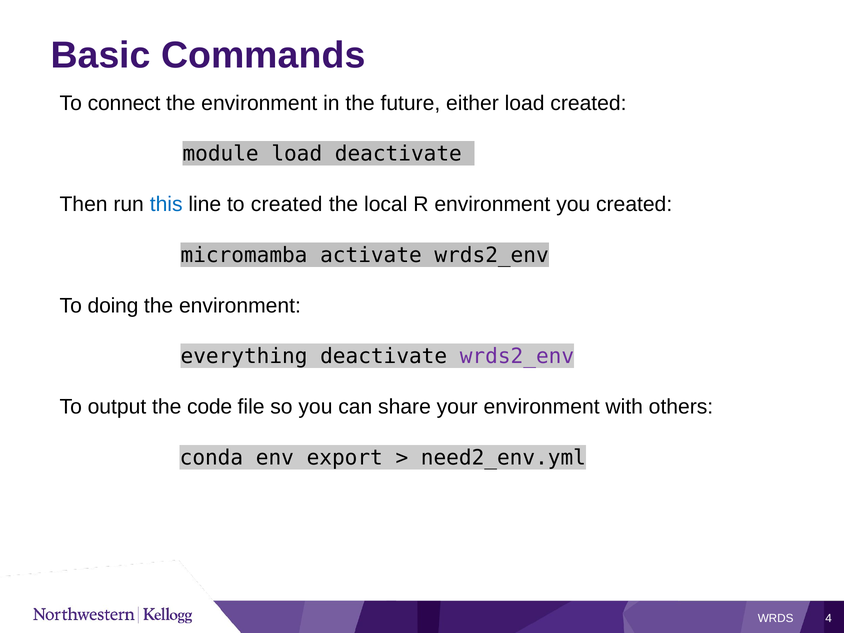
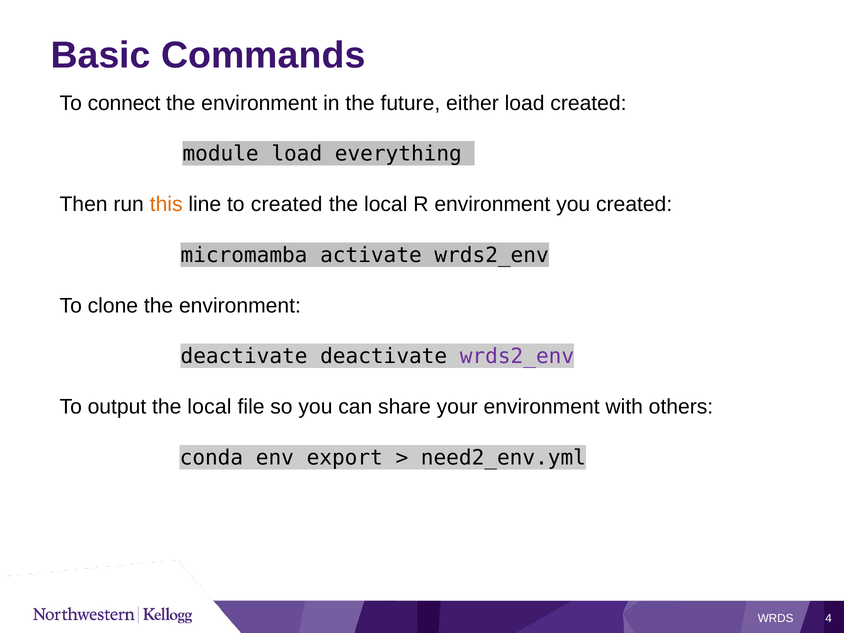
load deactivate: deactivate -> everything (398, 154)
this colour: blue -> orange (166, 204)
doing: doing -> clone (113, 306)
everything: everything -> deactivate (244, 356)
output the code: code -> local (209, 407)
